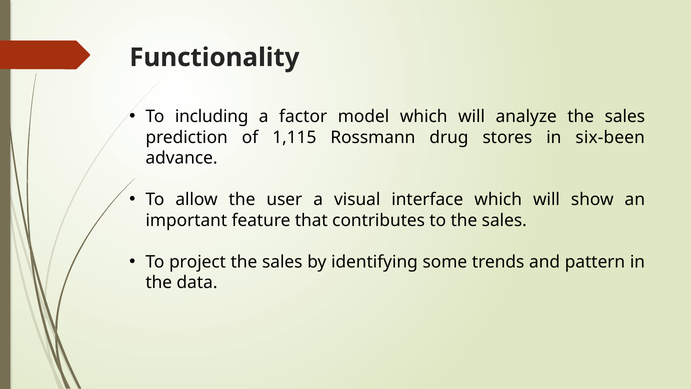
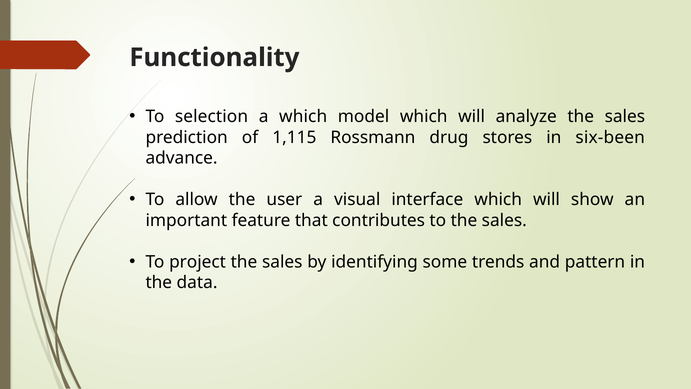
including: including -> selection (212, 117)
a factor: factor -> which (303, 117)
